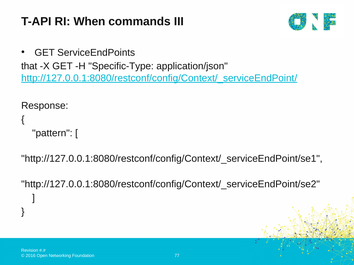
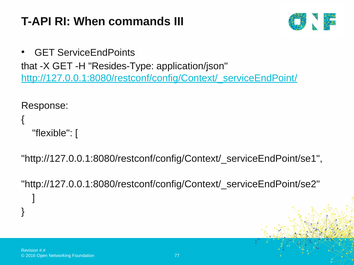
Specific-Type: Specific-Type -> Resides-Type (121, 66)
pattern: pattern -> flexible (52, 133)
